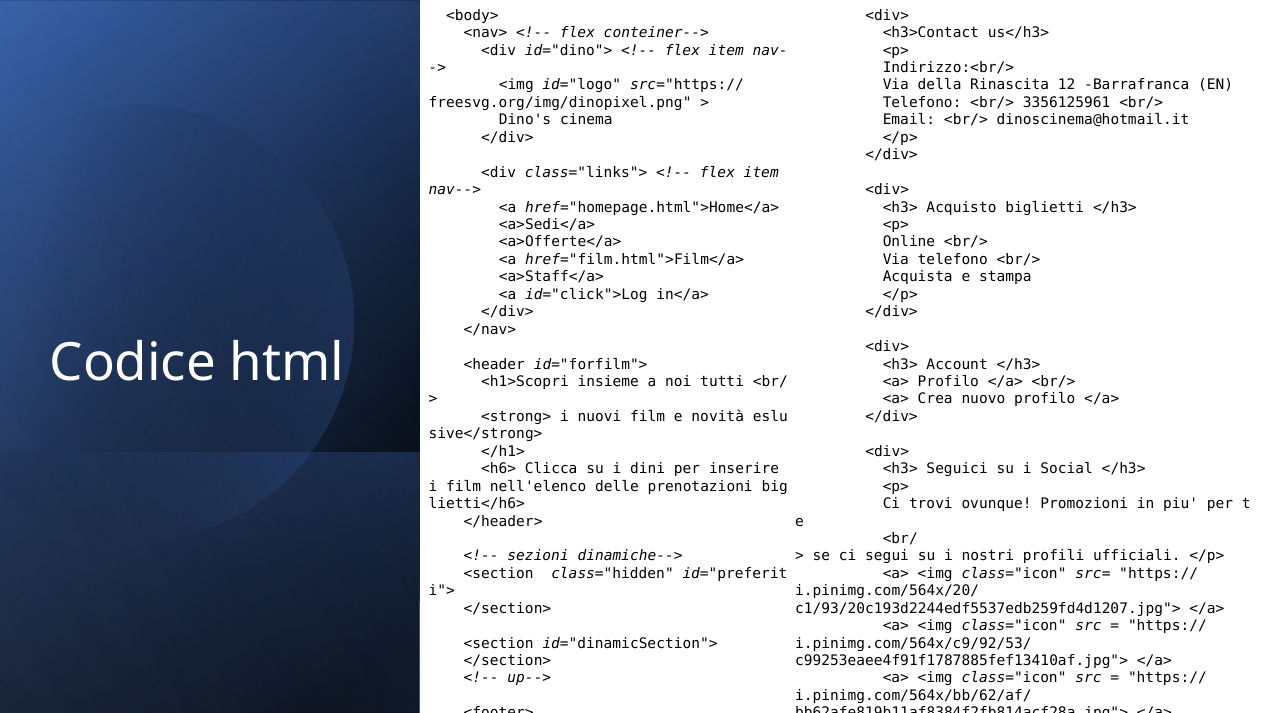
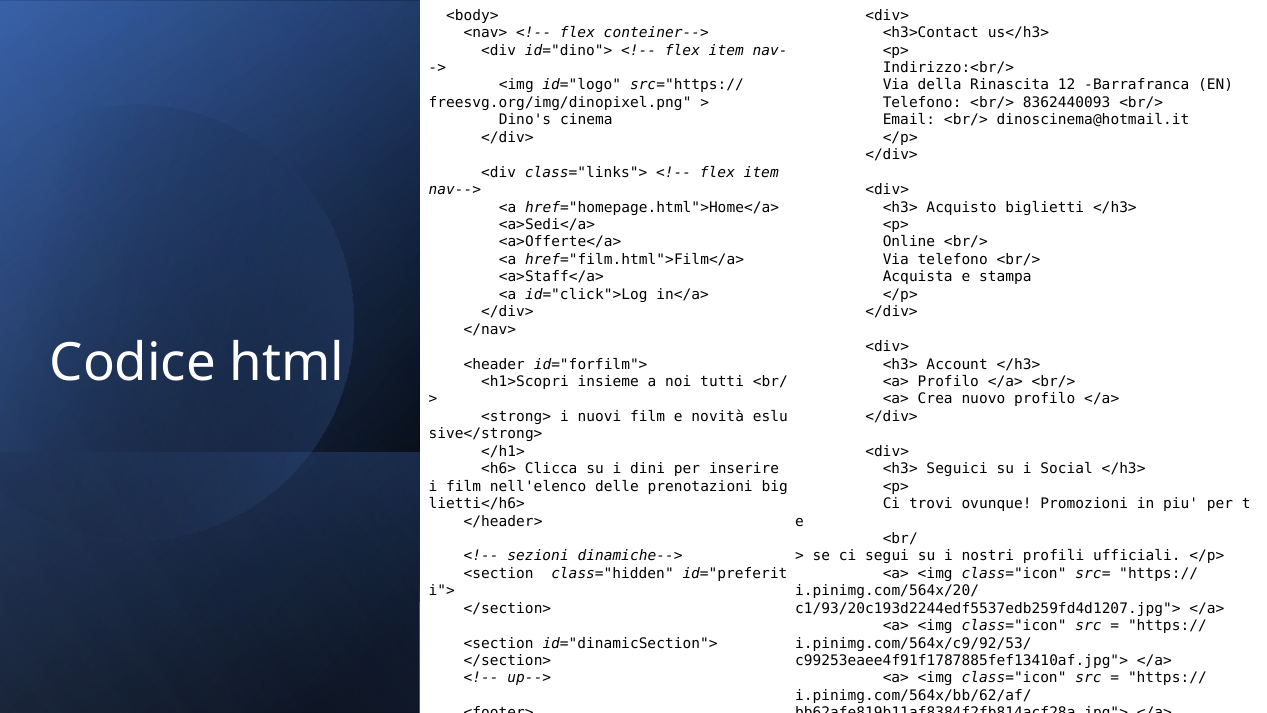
3356125961: 3356125961 -> 8362440093 (1067, 103)
